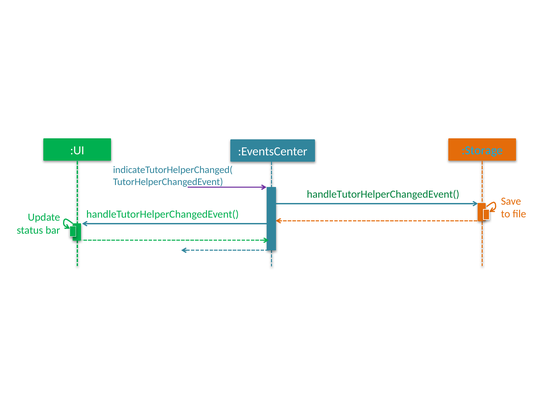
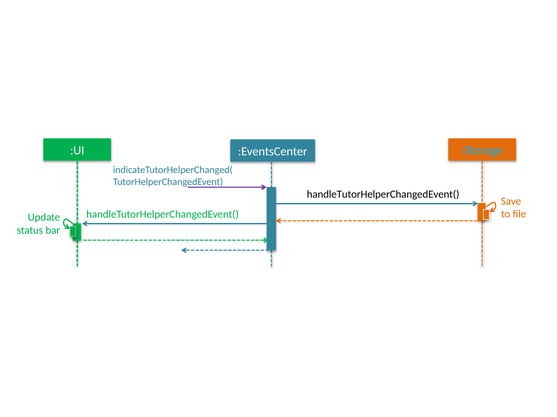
handleTutorHelperChangedEvent( colour: green -> black (383, 194)
